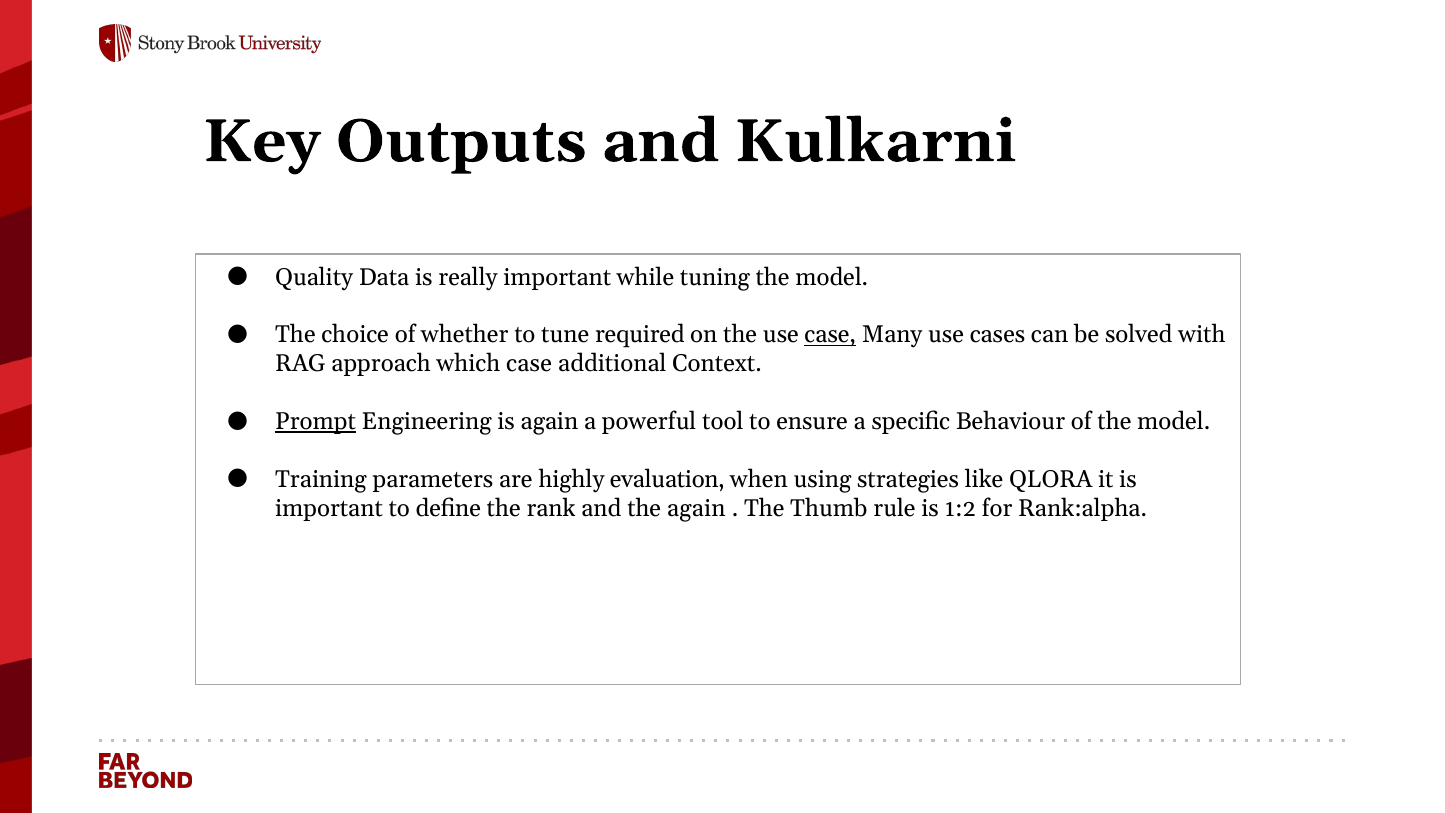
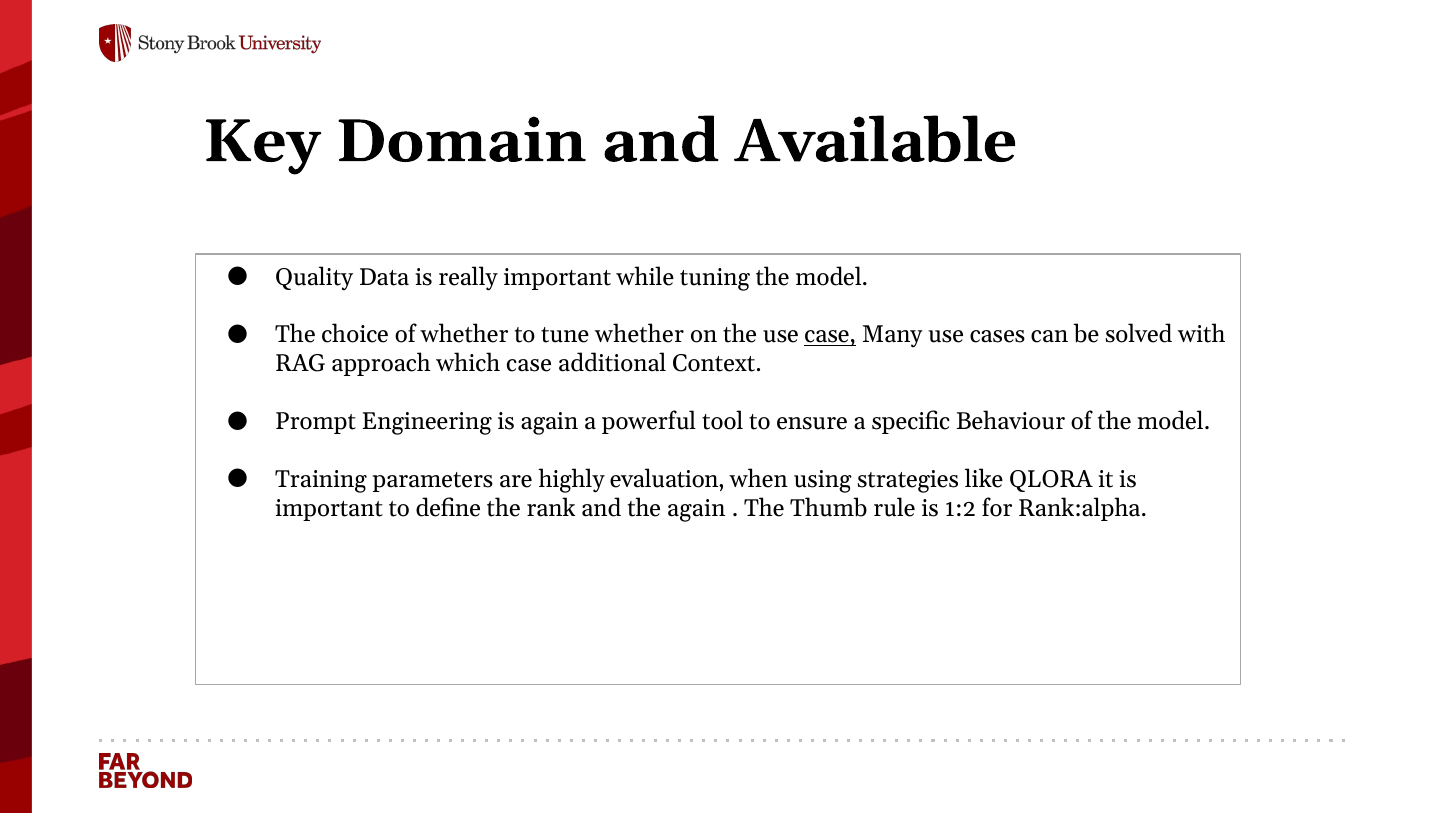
Outputs: Outputs -> Domain (461, 141)
Kulkarni: Kulkarni -> Available (876, 141)
tune required: required -> whether (640, 335)
Prompt underline: present -> none (316, 422)
